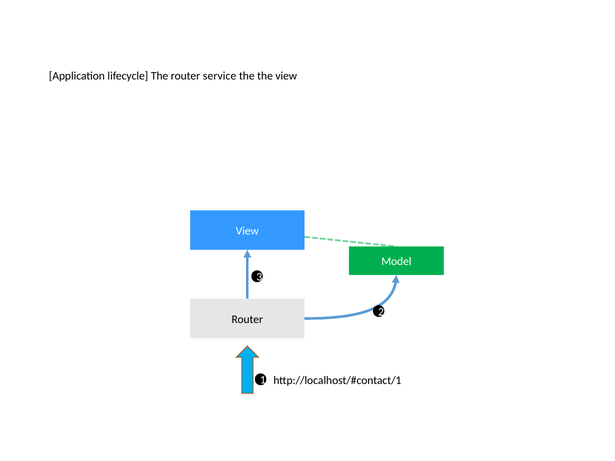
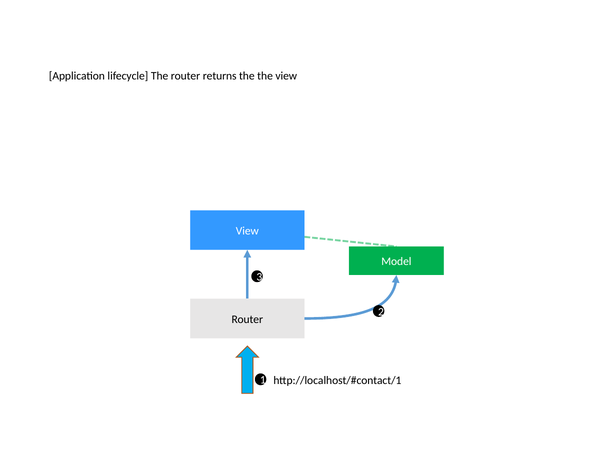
service: service -> returns (220, 76)
